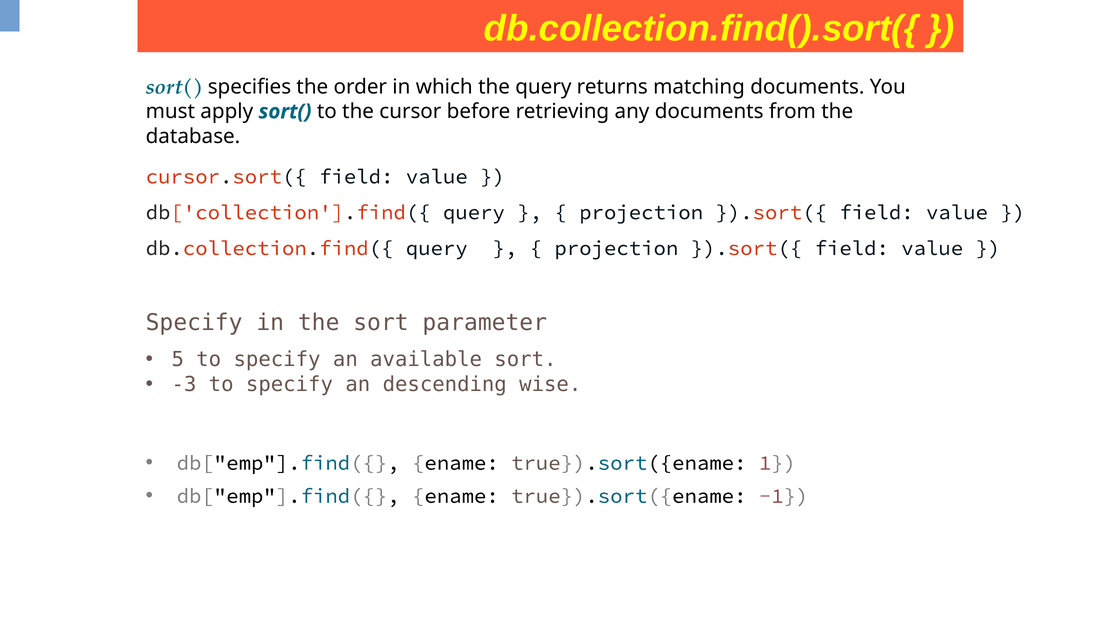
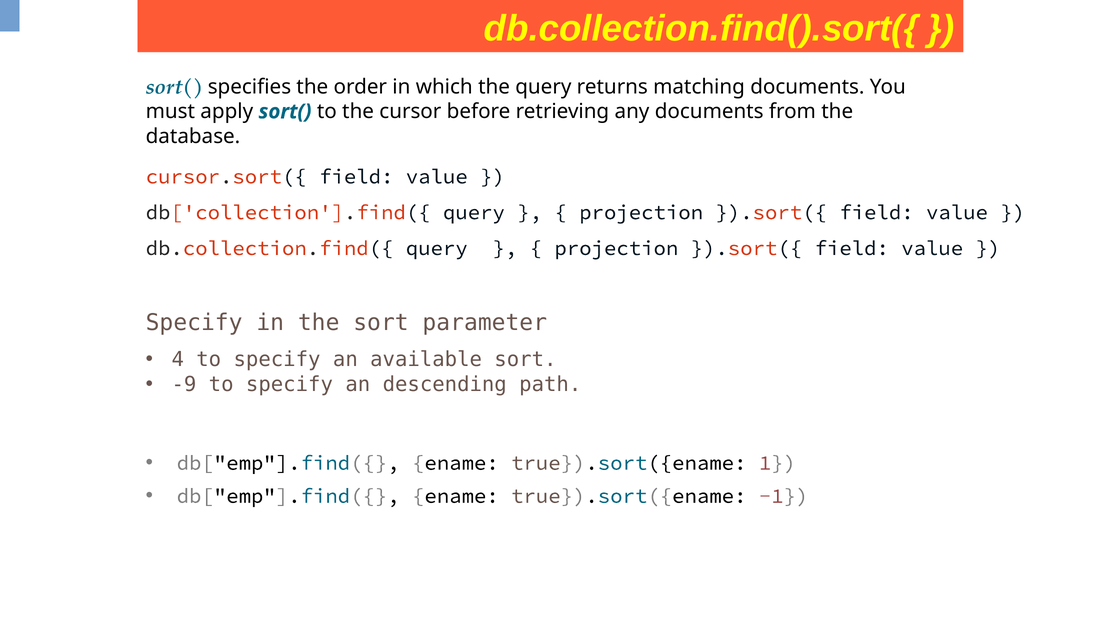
5: 5 -> 4 (178, 359)
-3: -3 -> -9 (184, 384)
wise: wise -> path (550, 384)
